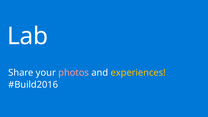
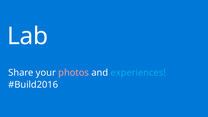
experiences colour: yellow -> light blue (138, 73)
